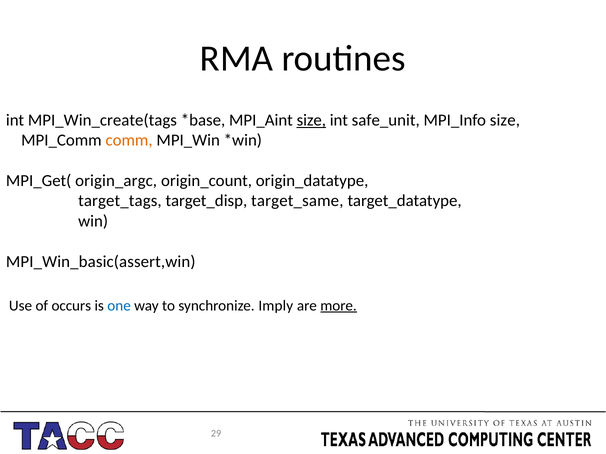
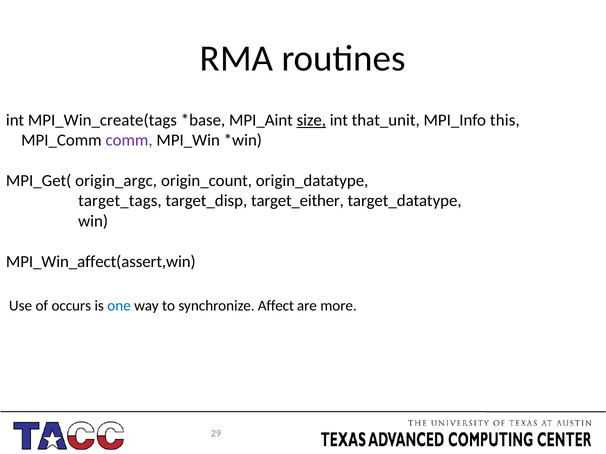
safe_unit: safe_unit -> that_unit (386, 120)
MPI_Info size: size -> this (505, 120)
comm colour: orange -> purple (129, 141)
target_same: target_same -> target_either (297, 201)
MPI_Win_basic(assert,win: MPI_Win_basic(assert,win -> MPI_Win_affect(assert,win (101, 262)
Imply: Imply -> Affect (276, 306)
more underline: present -> none (339, 306)
